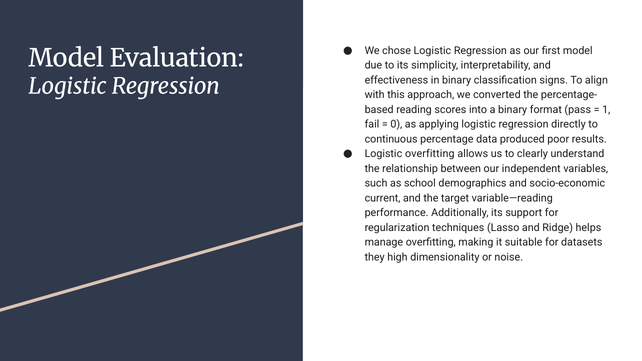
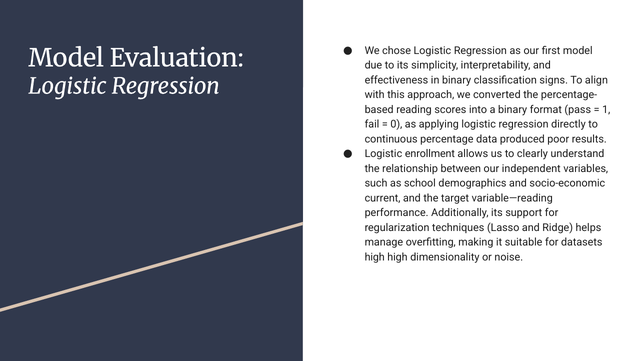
Logistic overfitting: overfitting -> enrollment (430, 154)
they: they -> high (375, 257)
